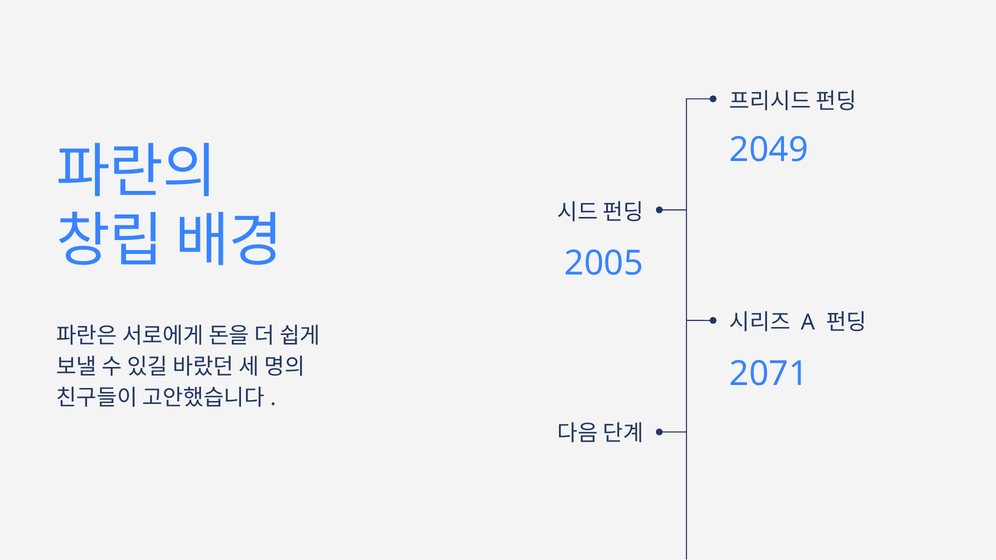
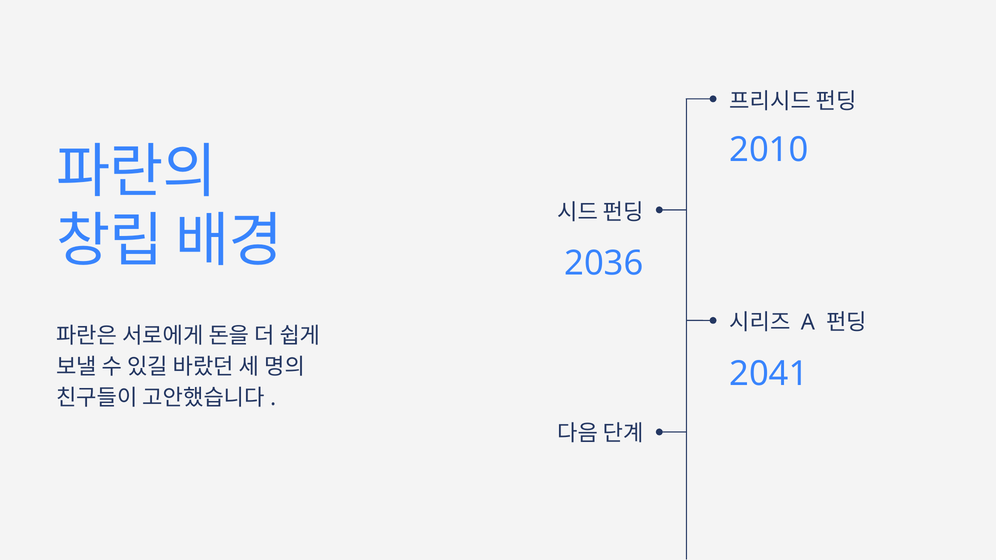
2049: 2049 -> 2010 (769, 150)
2005: 2005 -> 2036 (604, 264)
2071: 2071 -> 2041 (769, 374)
